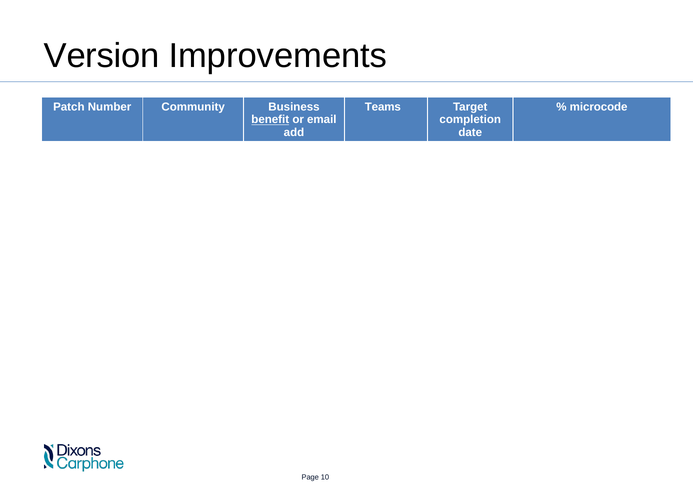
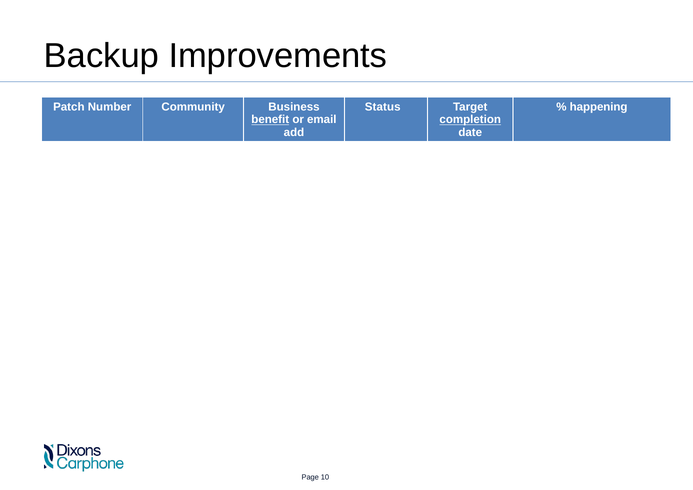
Version: Version -> Backup (101, 56)
Teams: Teams -> Status (383, 107)
microcode: microcode -> happening (599, 107)
completion underline: none -> present (470, 120)
